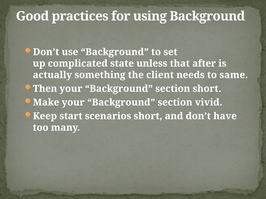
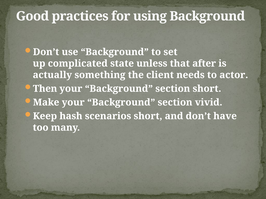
same: same -> actor (234, 75)
start: start -> hash (71, 116)
